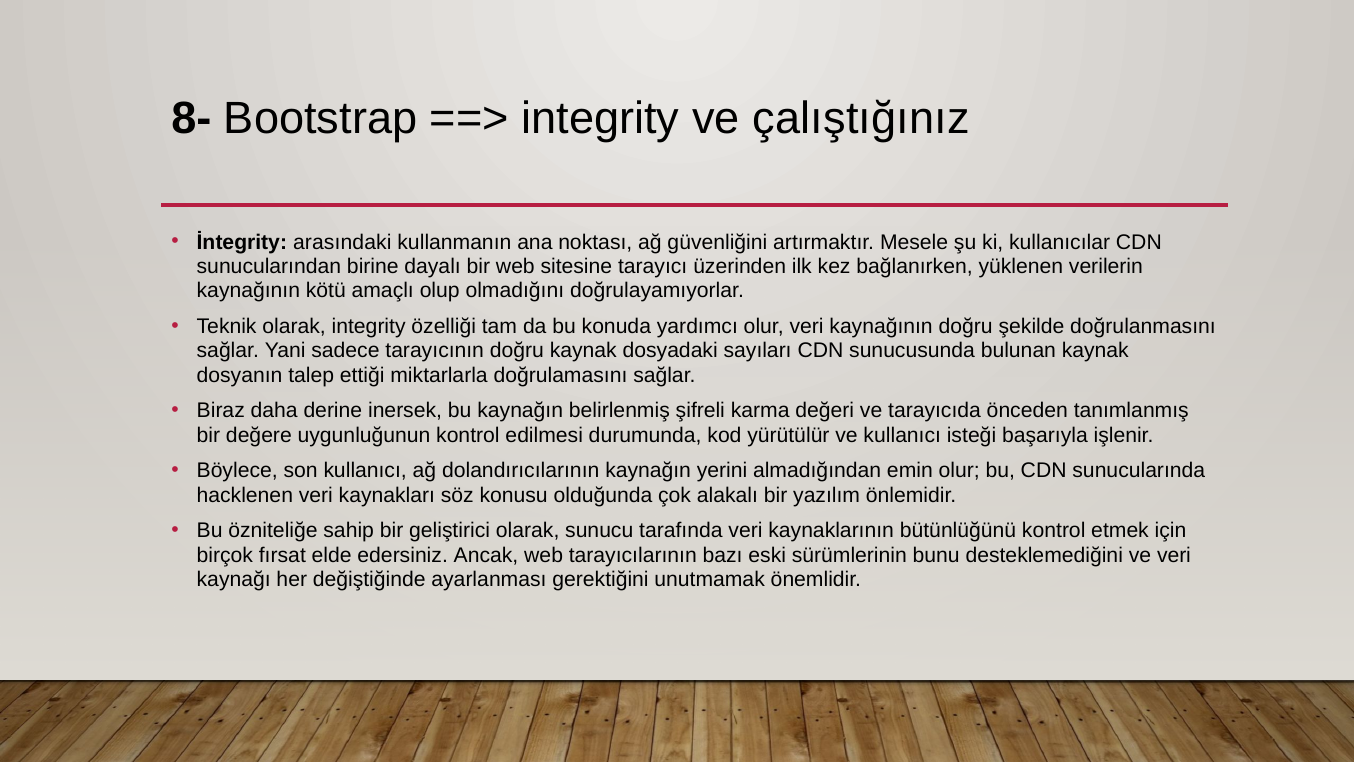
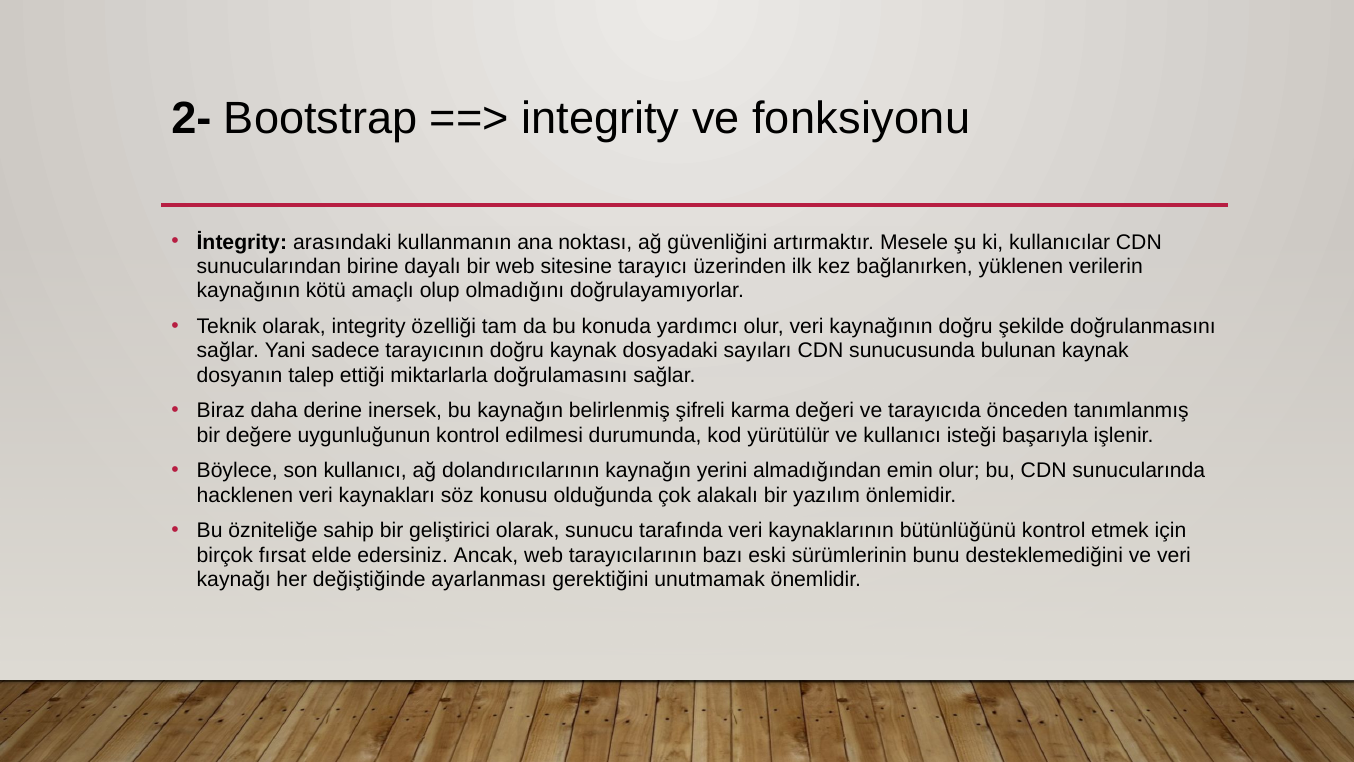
8-: 8- -> 2- (191, 119)
çalıştığınız: çalıştığınız -> fonksiyonu (861, 119)
